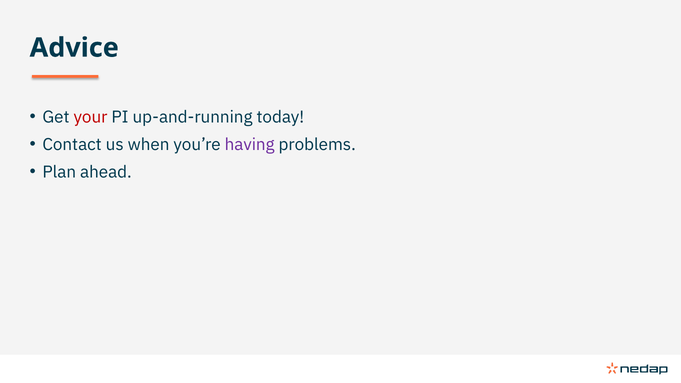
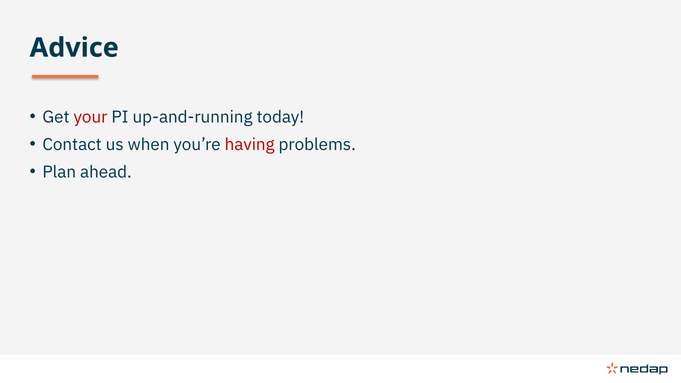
having colour: purple -> red (250, 145)
